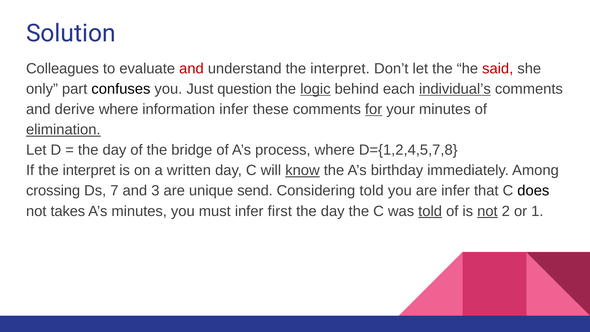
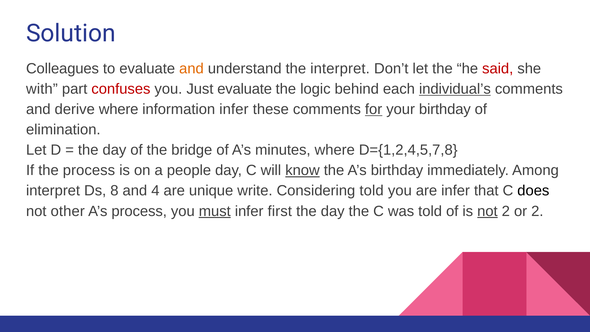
and colour: red -> orange (191, 69)
only: only -> with (42, 89)
confuses colour: black -> red (121, 89)
Just question: question -> evaluate (245, 89)
logic underline: present -> none (315, 89)
your minutes: minutes -> birthday (445, 109)
elimination underline: present -> none (63, 130)
process: process -> minutes (283, 150)
If the interpret: interpret -> process (89, 170)
written: written -> people (189, 170)
crossing: crossing -> interpret (53, 191)
7: 7 -> 8 (114, 191)
3: 3 -> 4 (155, 191)
send: send -> write (255, 191)
takes: takes -> other (68, 211)
A’s minutes: minutes -> process (139, 211)
must underline: none -> present (215, 211)
told underline: present -> none (430, 211)
or 1: 1 -> 2 (537, 211)
